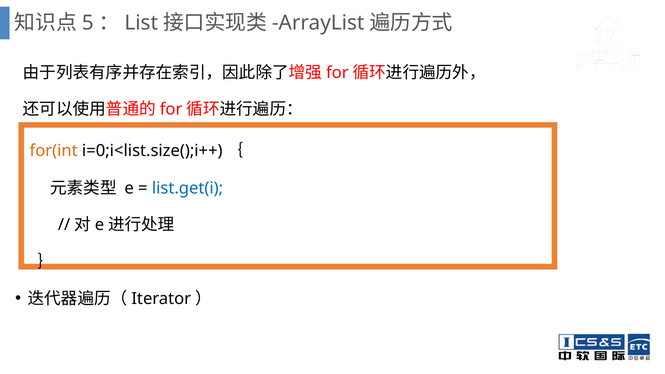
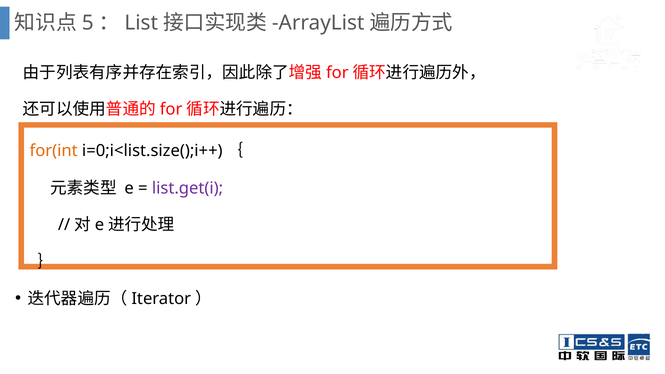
list.get(i colour: blue -> purple (188, 188)
